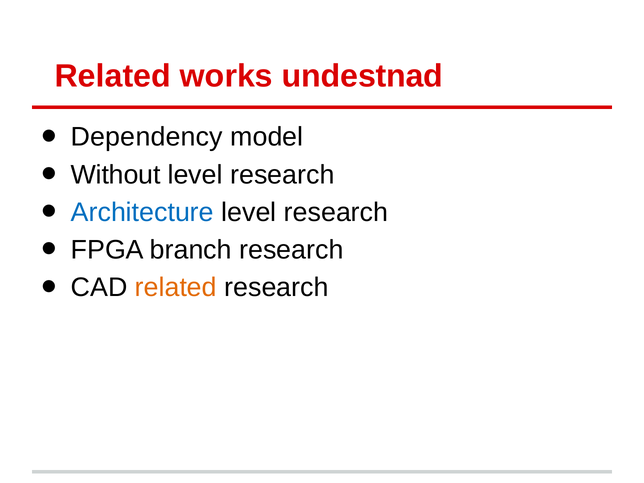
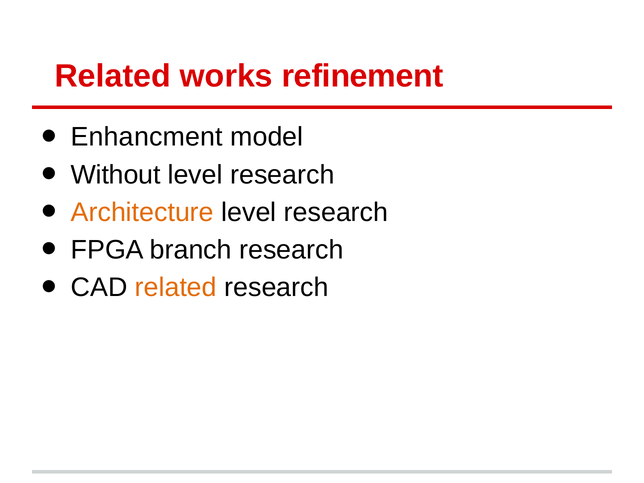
undestnad: undestnad -> refinement (363, 76)
Dependency: Dependency -> Enhancment (147, 137)
Architecture colour: blue -> orange (142, 212)
